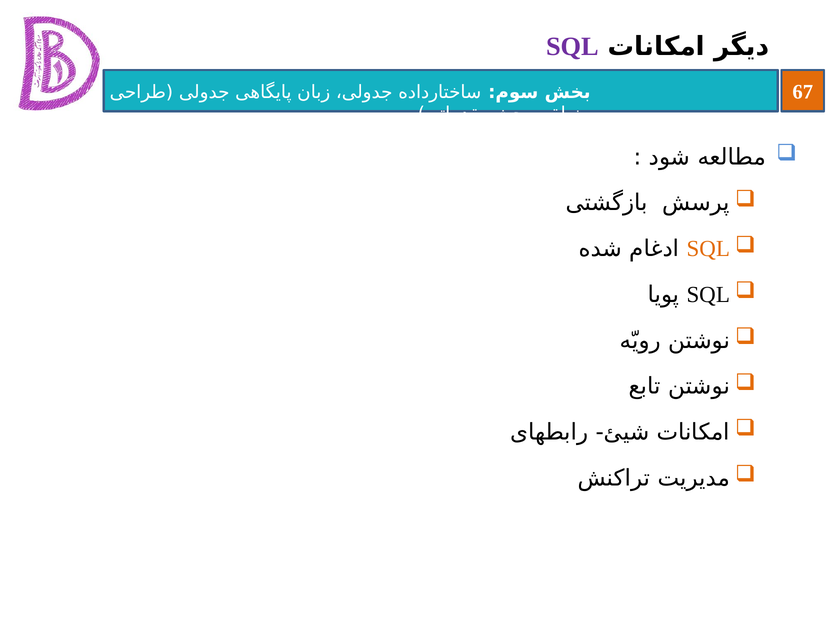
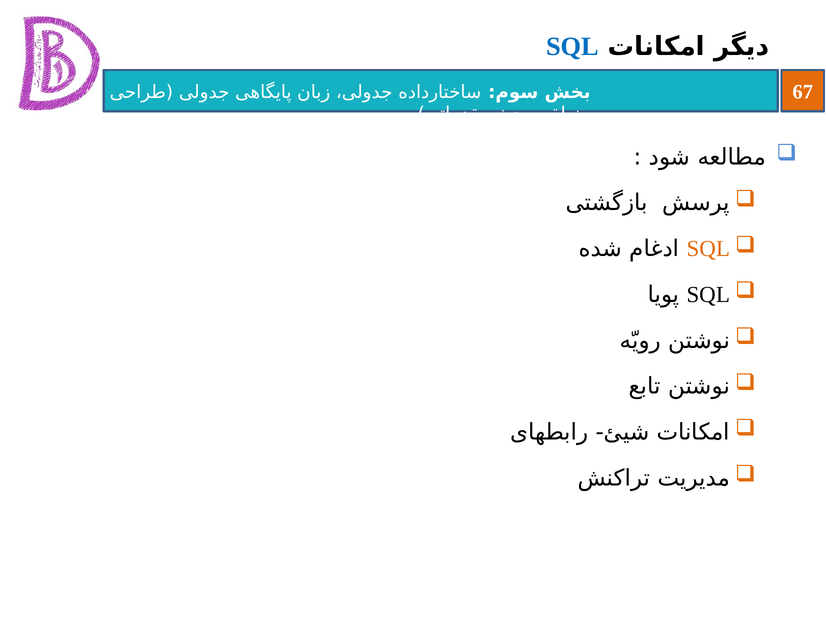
SQL colour: purple -> blue (572, 47)
